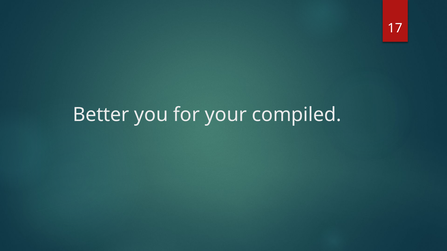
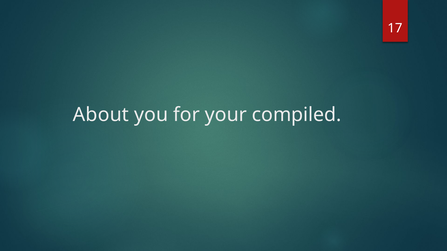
Better: Better -> About (101, 115)
